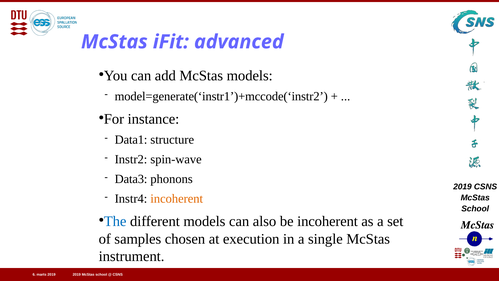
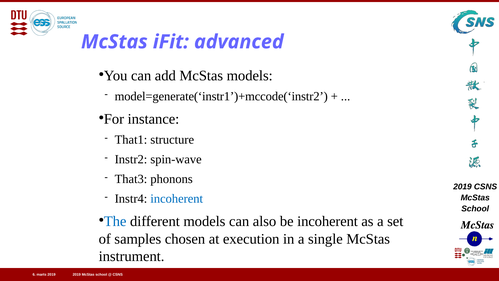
Data1: Data1 -> That1 (131, 140)
Data3: Data3 -> That3 (131, 179)
incoherent colour: orange -> blue (177, 199)
